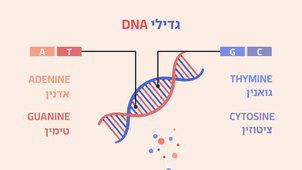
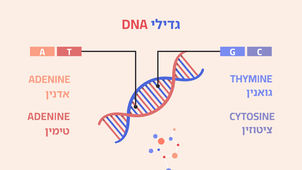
GUANINE: GUANINE -> ADENINE (49, 116)
